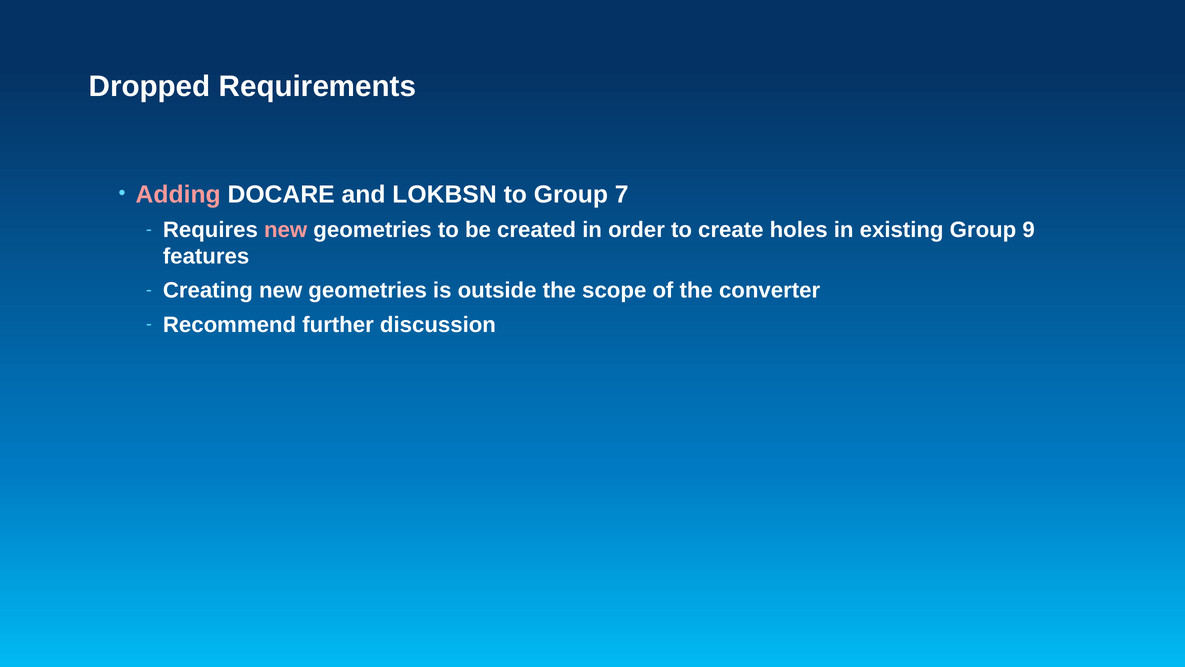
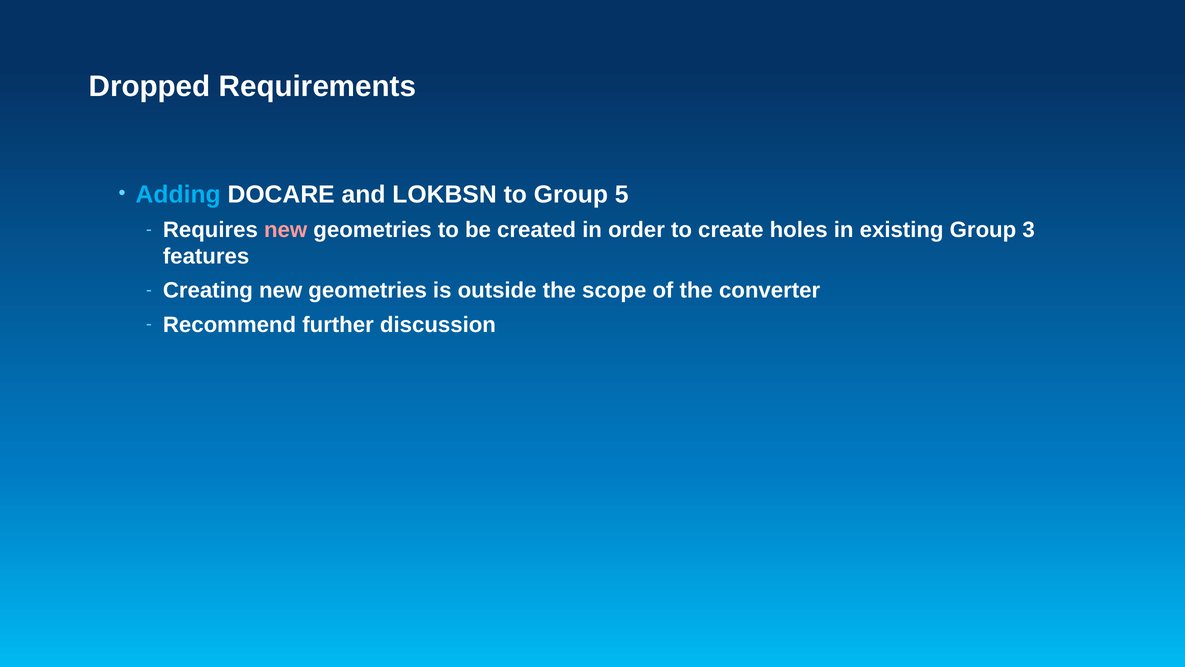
Adding colour: pink -> light blue (178, 194)
7: 7 -> 5 (622, 194)
9: 9 -> 3 (1029, 230)
